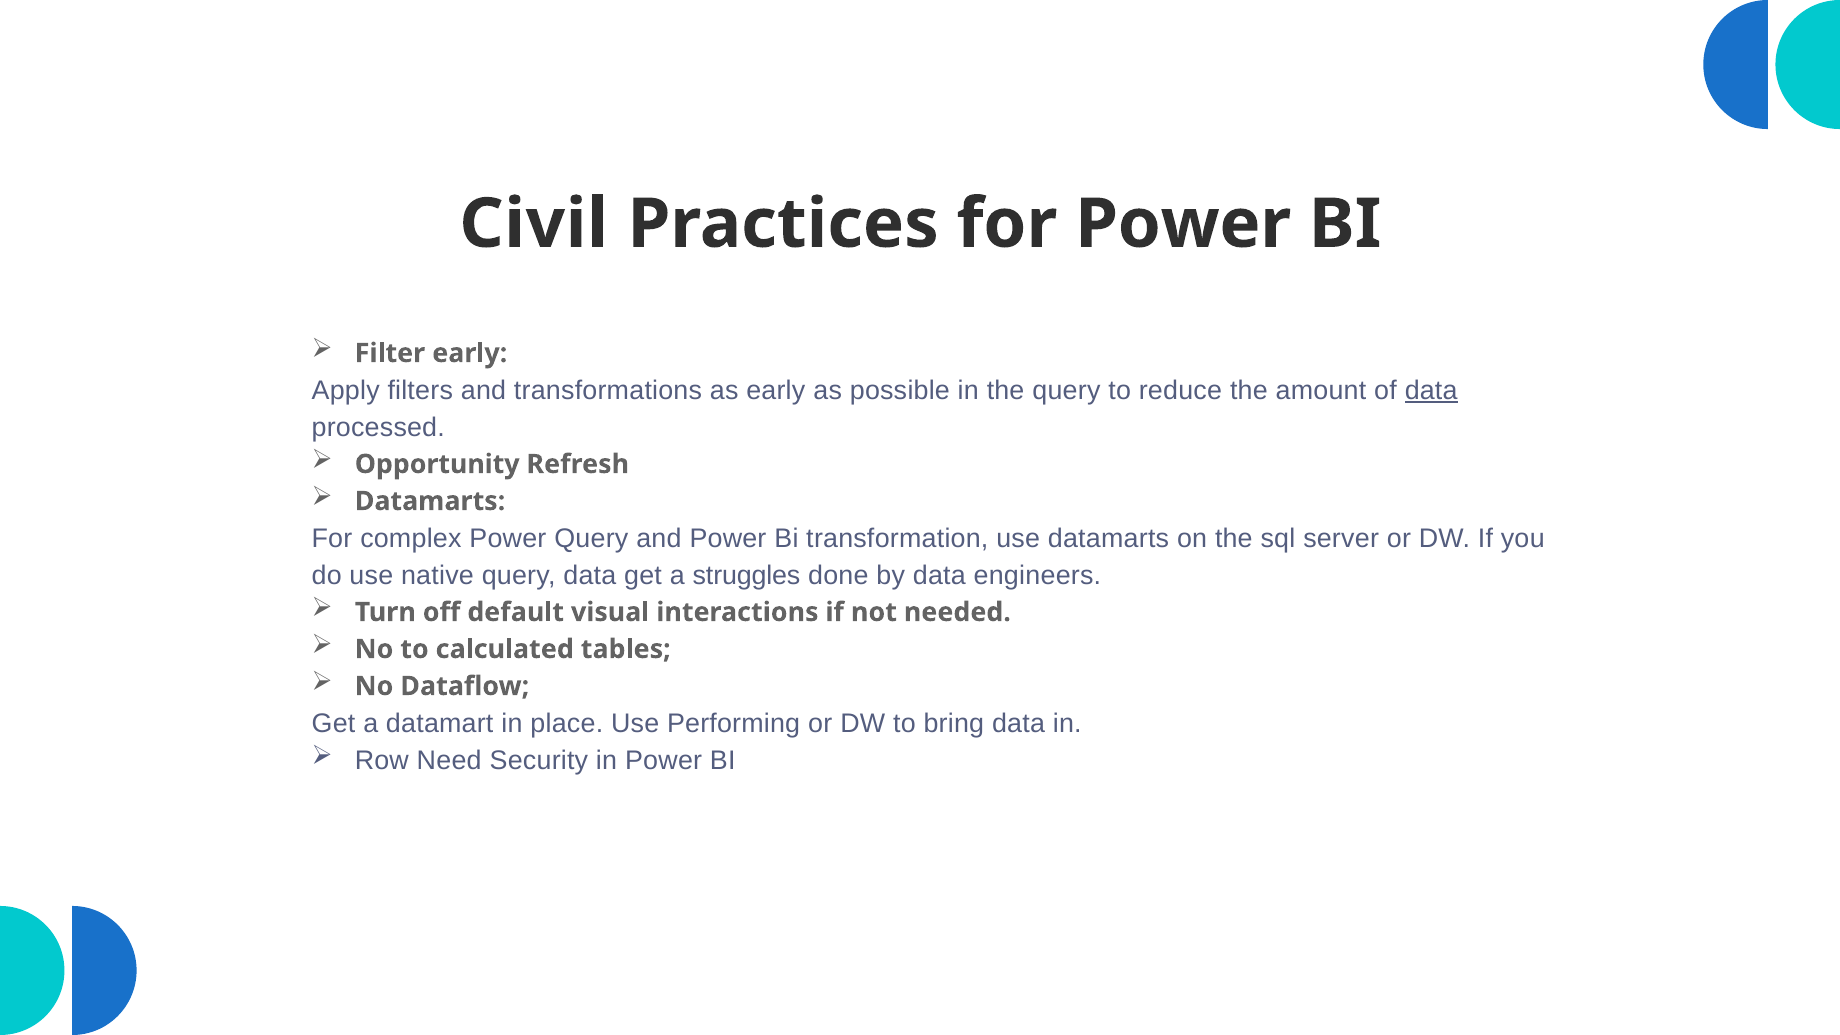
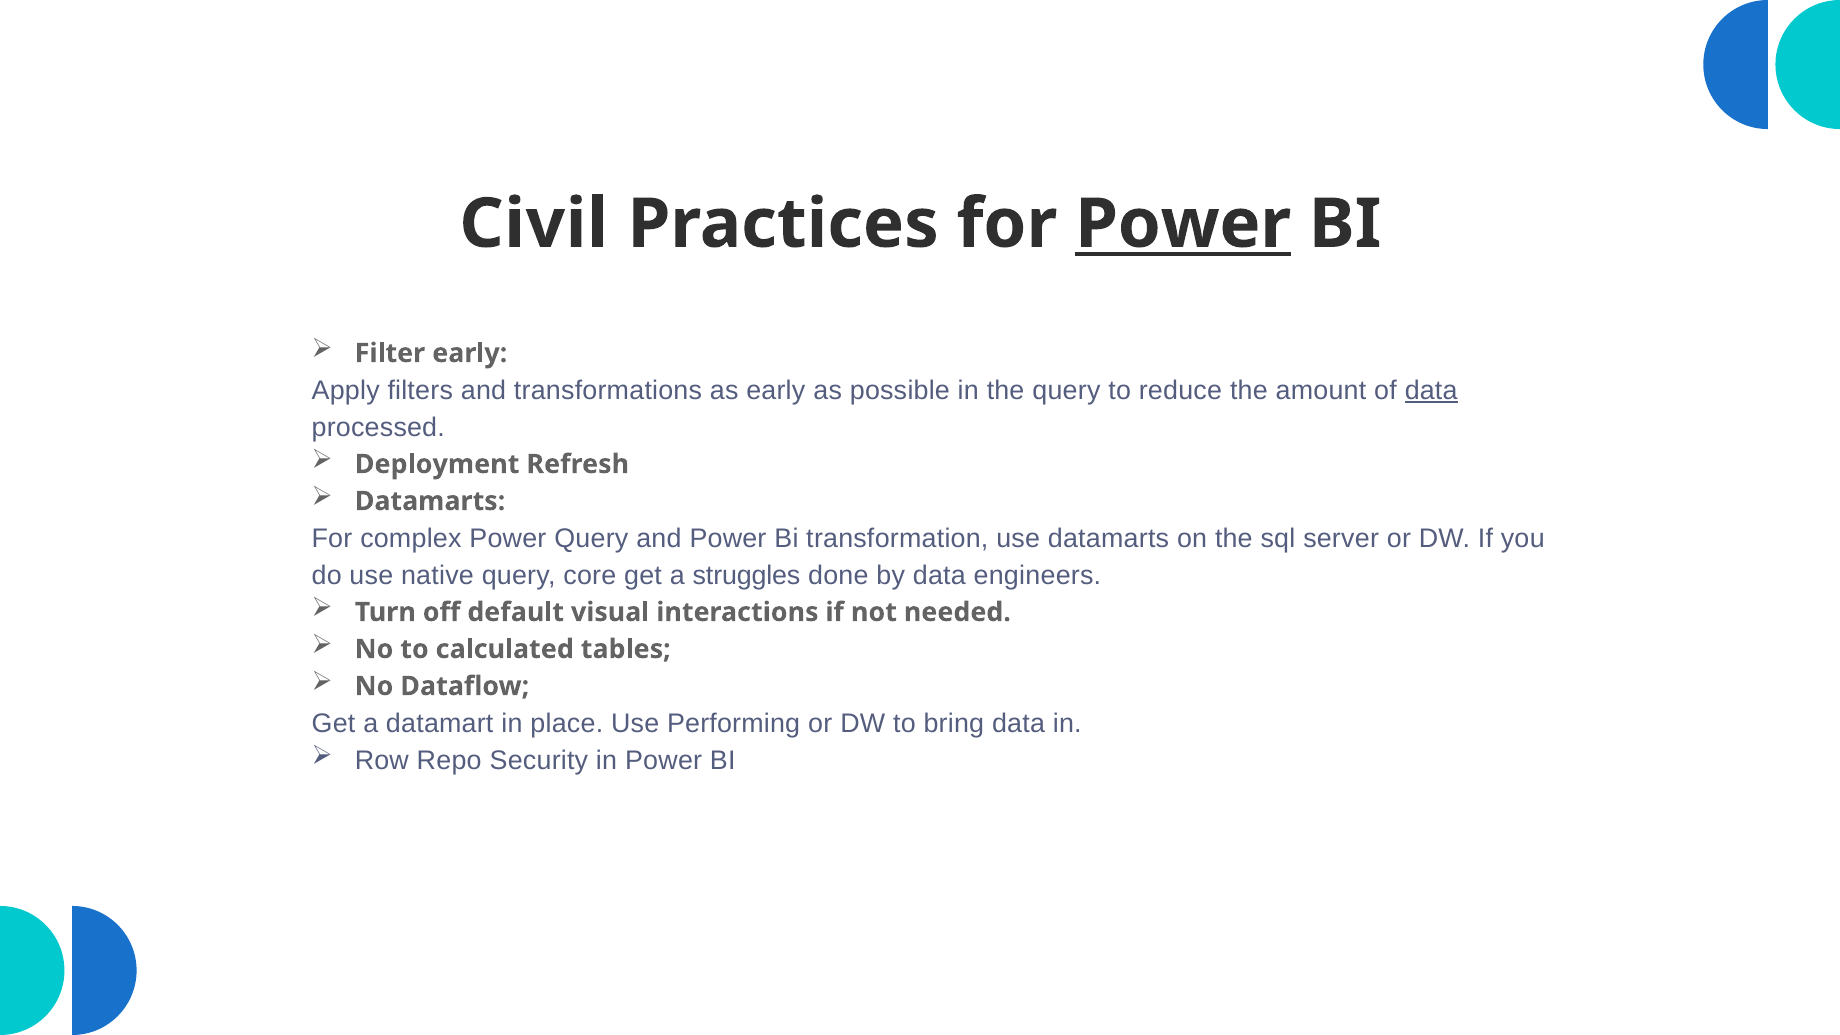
Power underline: none -> present (1183, 224)
Opportunity: Opportunity -> Deployment (437, 464)
query data: data -> core (590, 575)
Need: Need -> Repo (449, 760)
